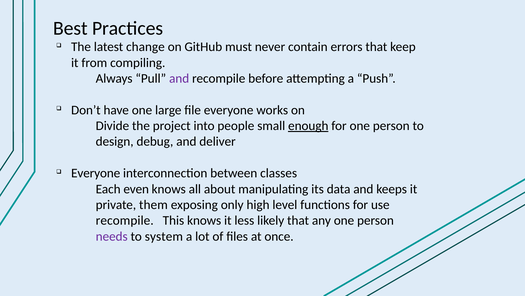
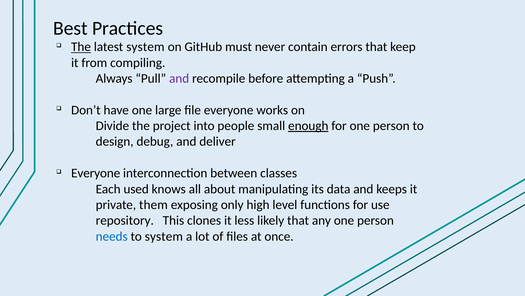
The underline: none -> present (81, 47)
latest change: change -> system (145, 47)
even: even -> used (136, 189)
recompile: recompile -> repository (125, 220)
This knows: knows -> clones (204, 220)
needs colour: purple -> blue (112, 236)
